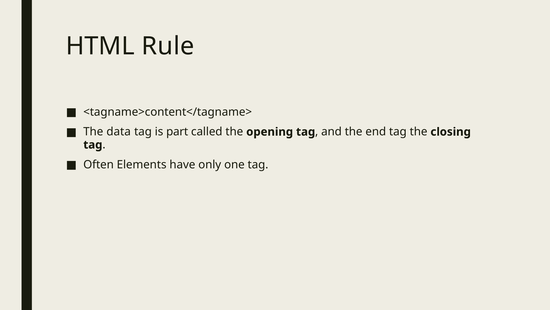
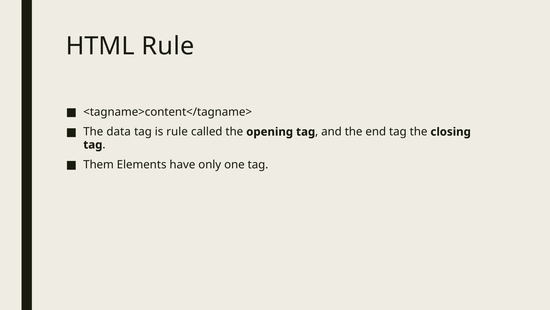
is part: part -> rule (177, 132)
Often: Often -> Them (99, 164)
